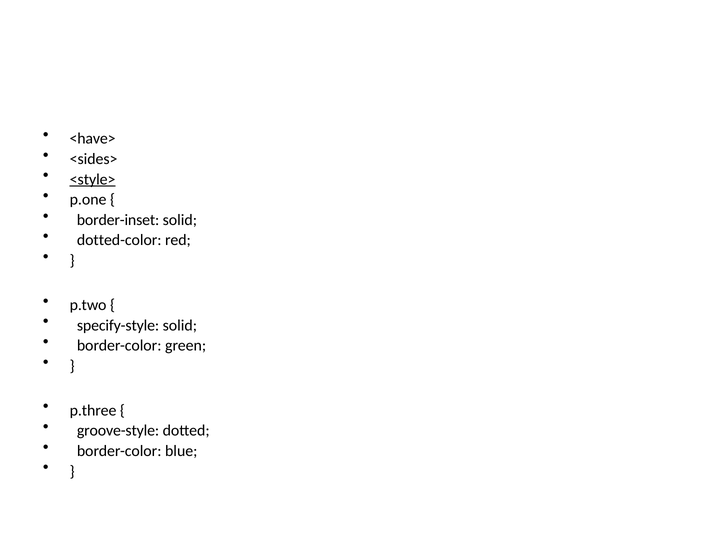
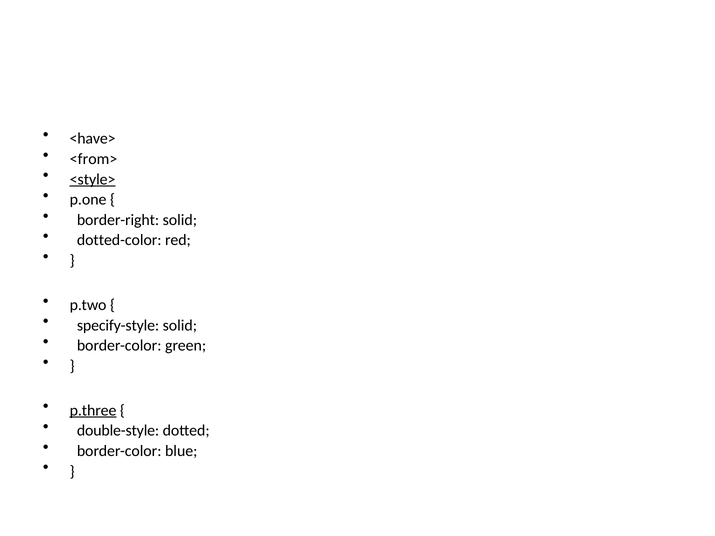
<sides>: <sides> -> <from> (94, 159)
border-inset: border-inset -> border-right (118, 220)
p.three underline: none -> present (93, 411)
groove-style: groove-style -> double-style (118, 431)
